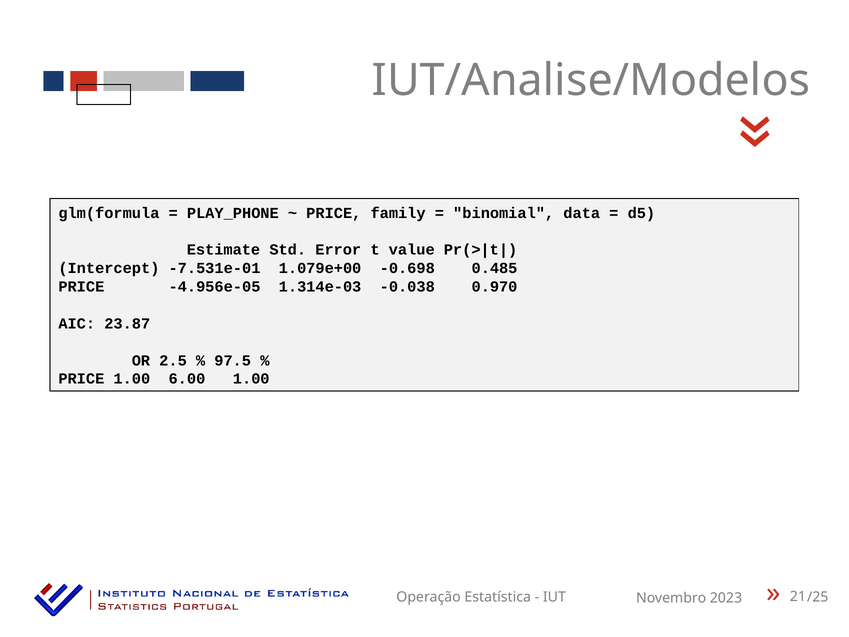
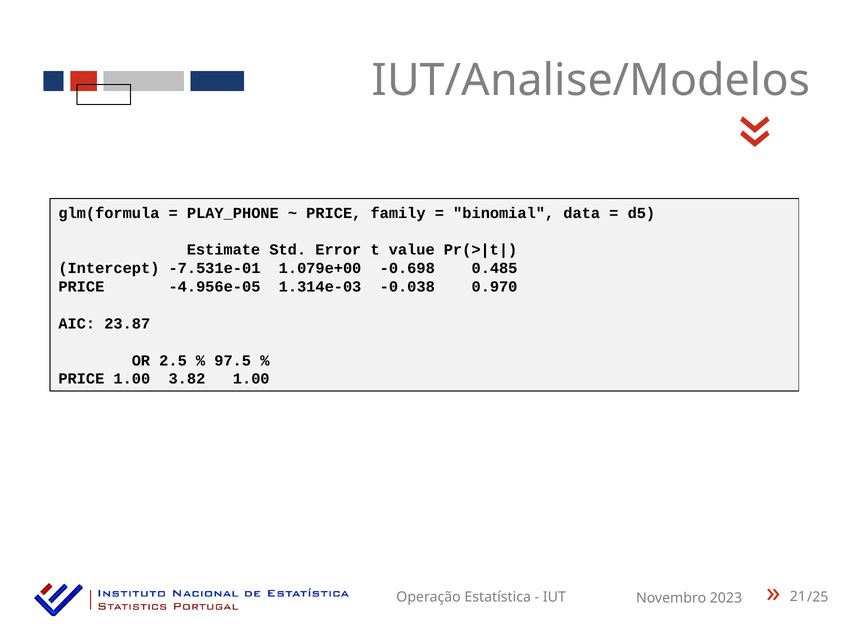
6.00: 6.00 -> 3.82 (187, 379)
